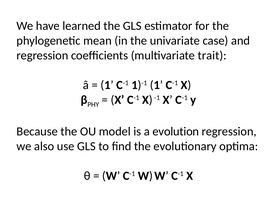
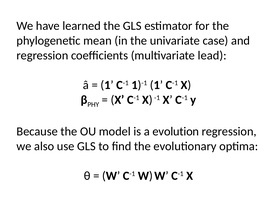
trait: trait -> lead (212, 55)
